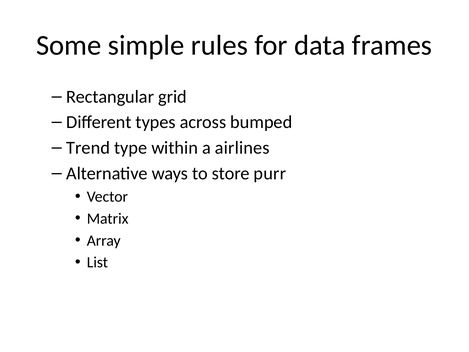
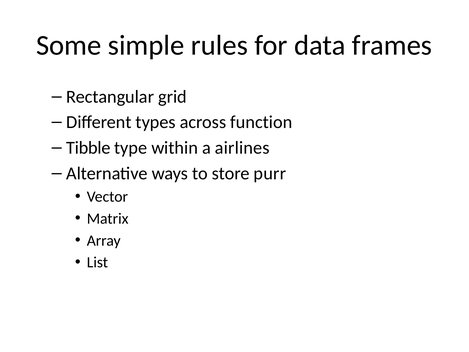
bumped: bumped -> function (261, 122)
Trend: Trend -> Tibble (88, 148)
